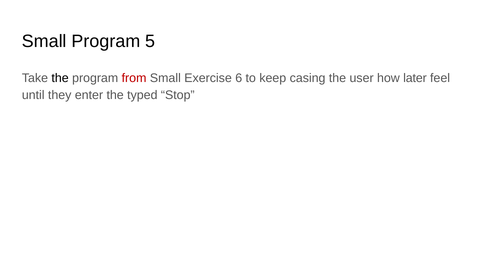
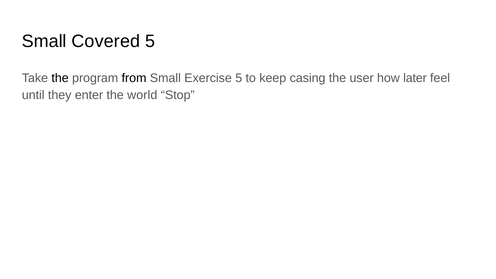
Small Program: Program -> Covered (106, 41)
from colour: red -> black (134, 78)
Exercise 6: 6 -> 5 (239, 78)
typed: typed -> world (142, 95)
